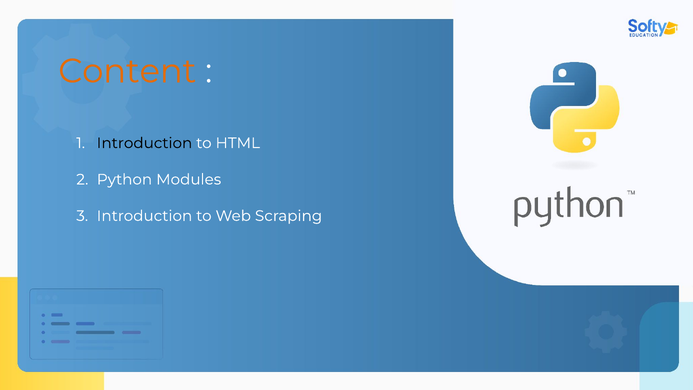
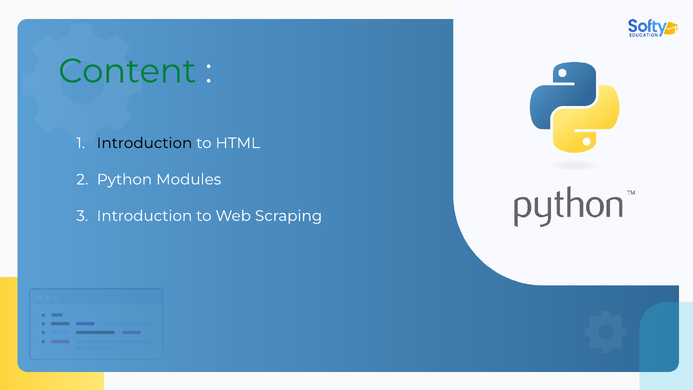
Content colour: orange -> green (127, 71)
